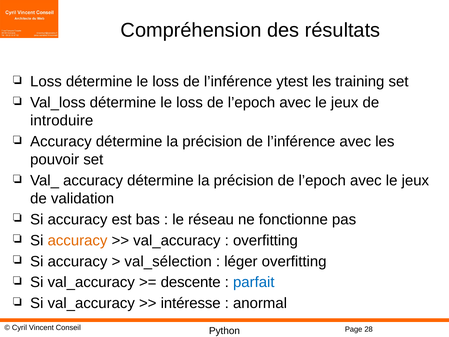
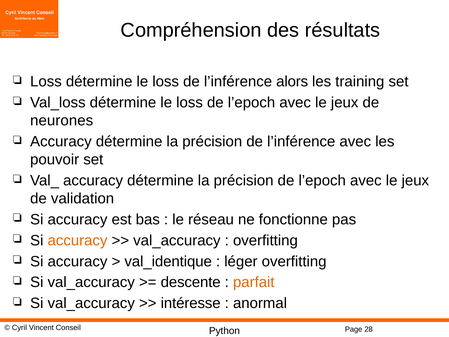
ytest: ytest -> alors (292, 82)
introduire: introduire -> neurones (62, 121)
val_sélection: val_sélection -> val_identique (168, 261)
parfait colour: blue -> orange (254, 282)
